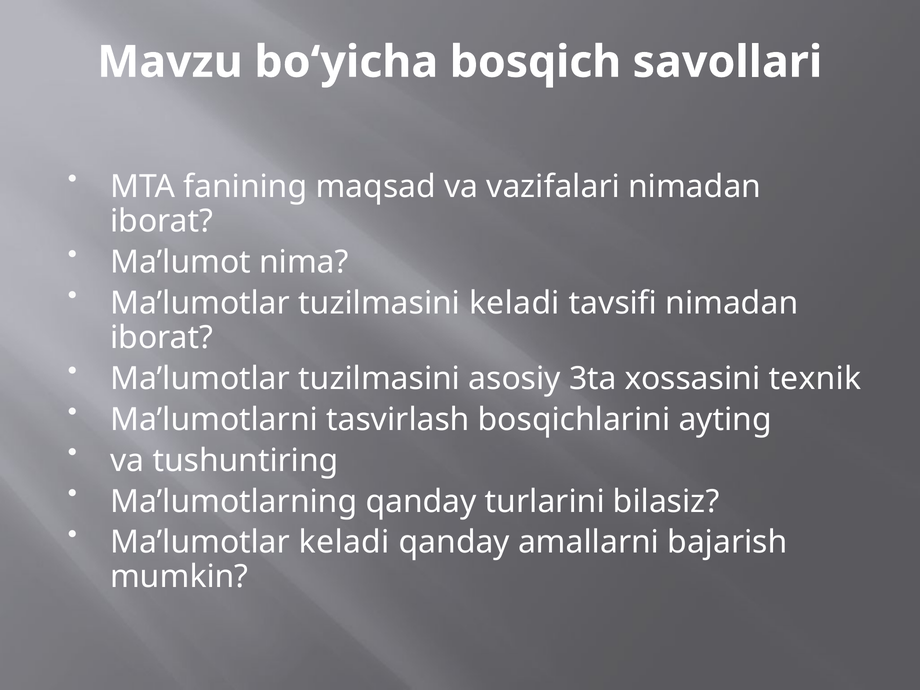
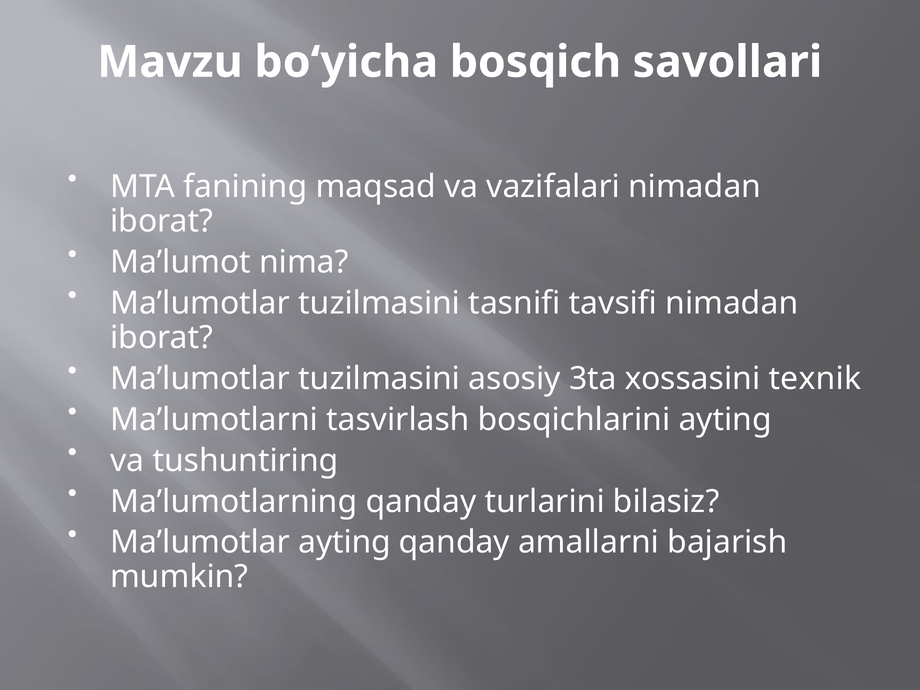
tuzilmasini keladi: keladi -> tasnifi (515, 303)
Ma’lumotlar keladi: keladi -> ayting (345, 542)
